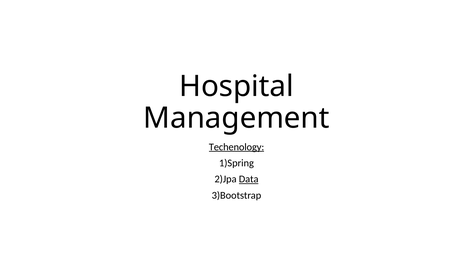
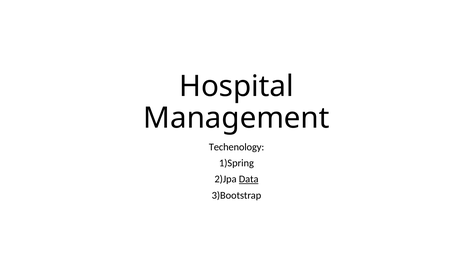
Techenology underline: present -> none (237, 147)
